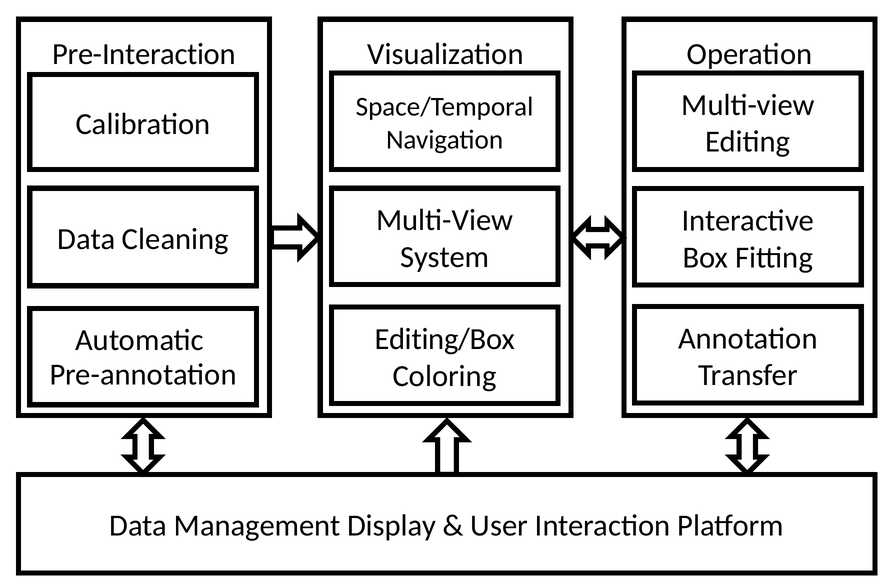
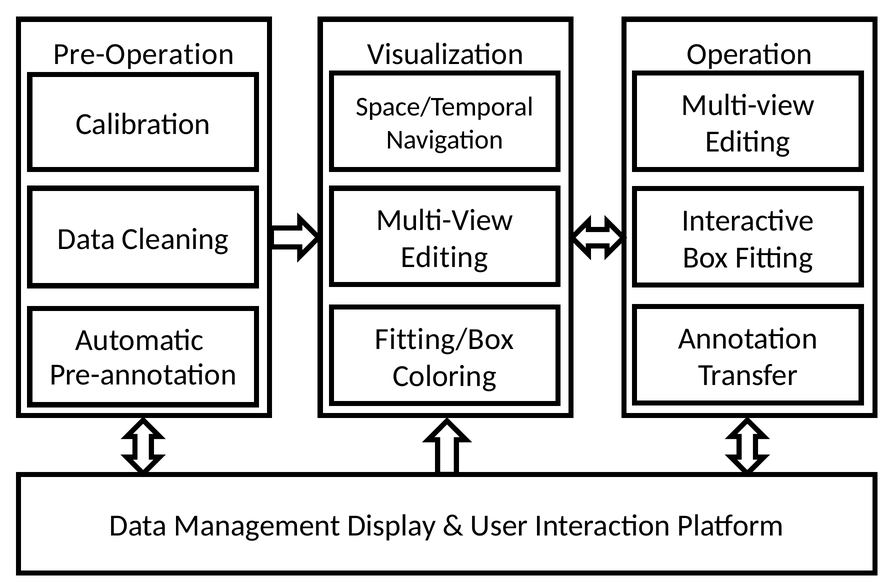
Pre-Interaction: Pre-Interaction -> Pre-Operation (144, 54)
System: System -> Editing (444, 257)
Editing/Box: Editing/Box -> Fitting/Box (445, 339)
